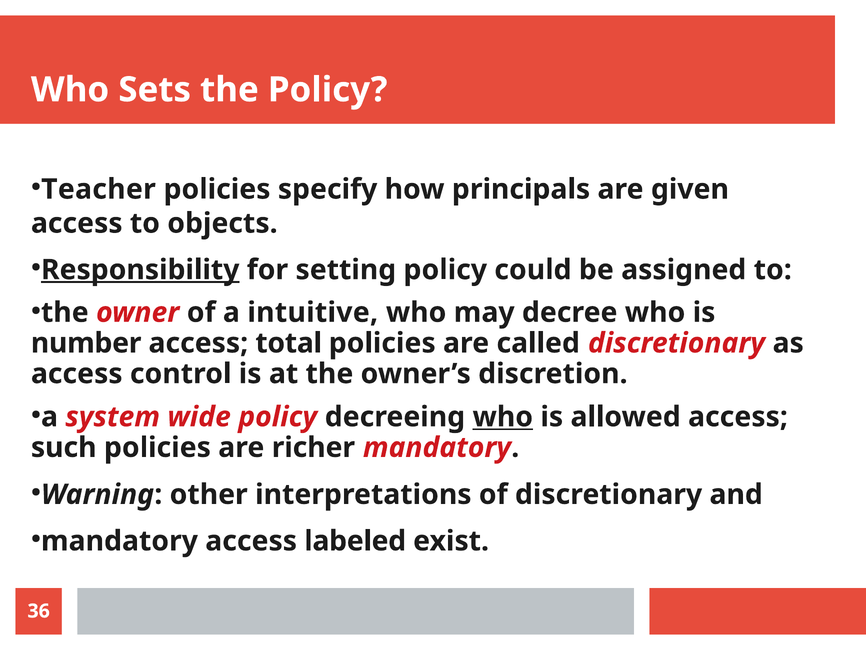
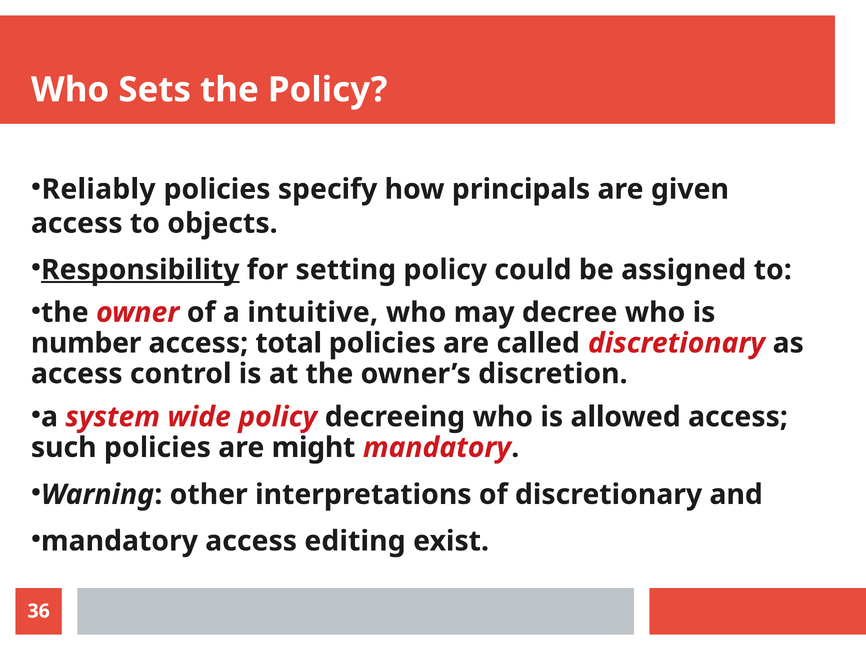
Teacher: Teacher -> Reliably (98, 189)
who underline: present -> none (503, 417)
richer: richer -> might (313, 447)
labeled: labeled -> editing (355, 541)
